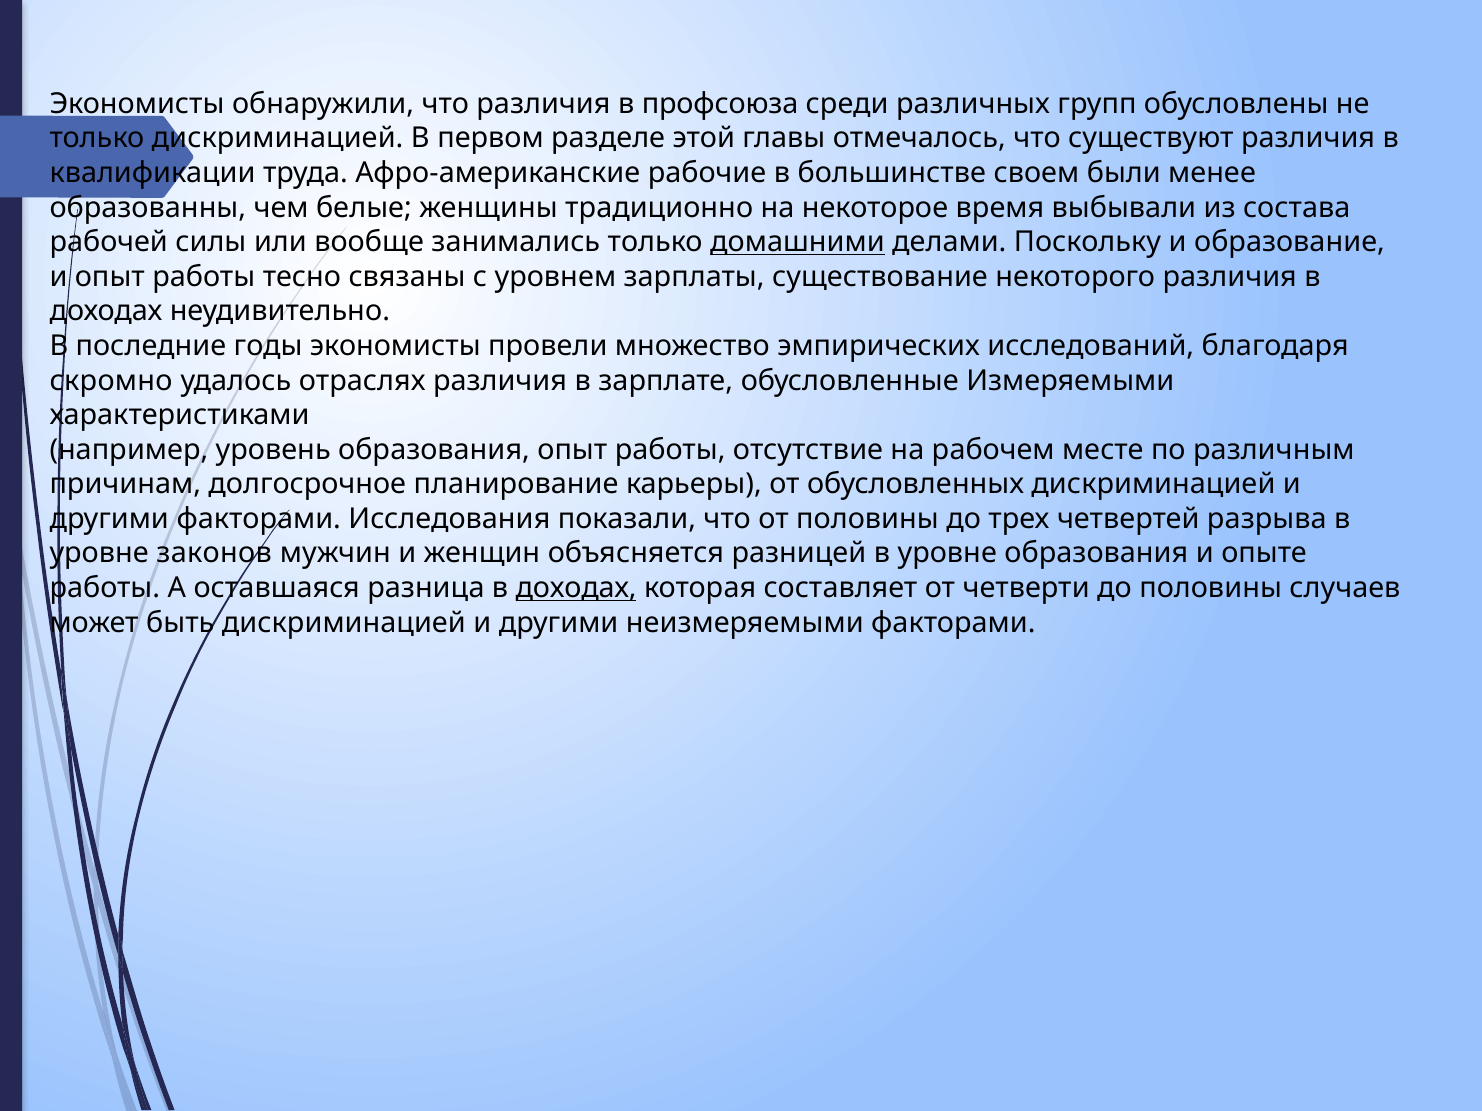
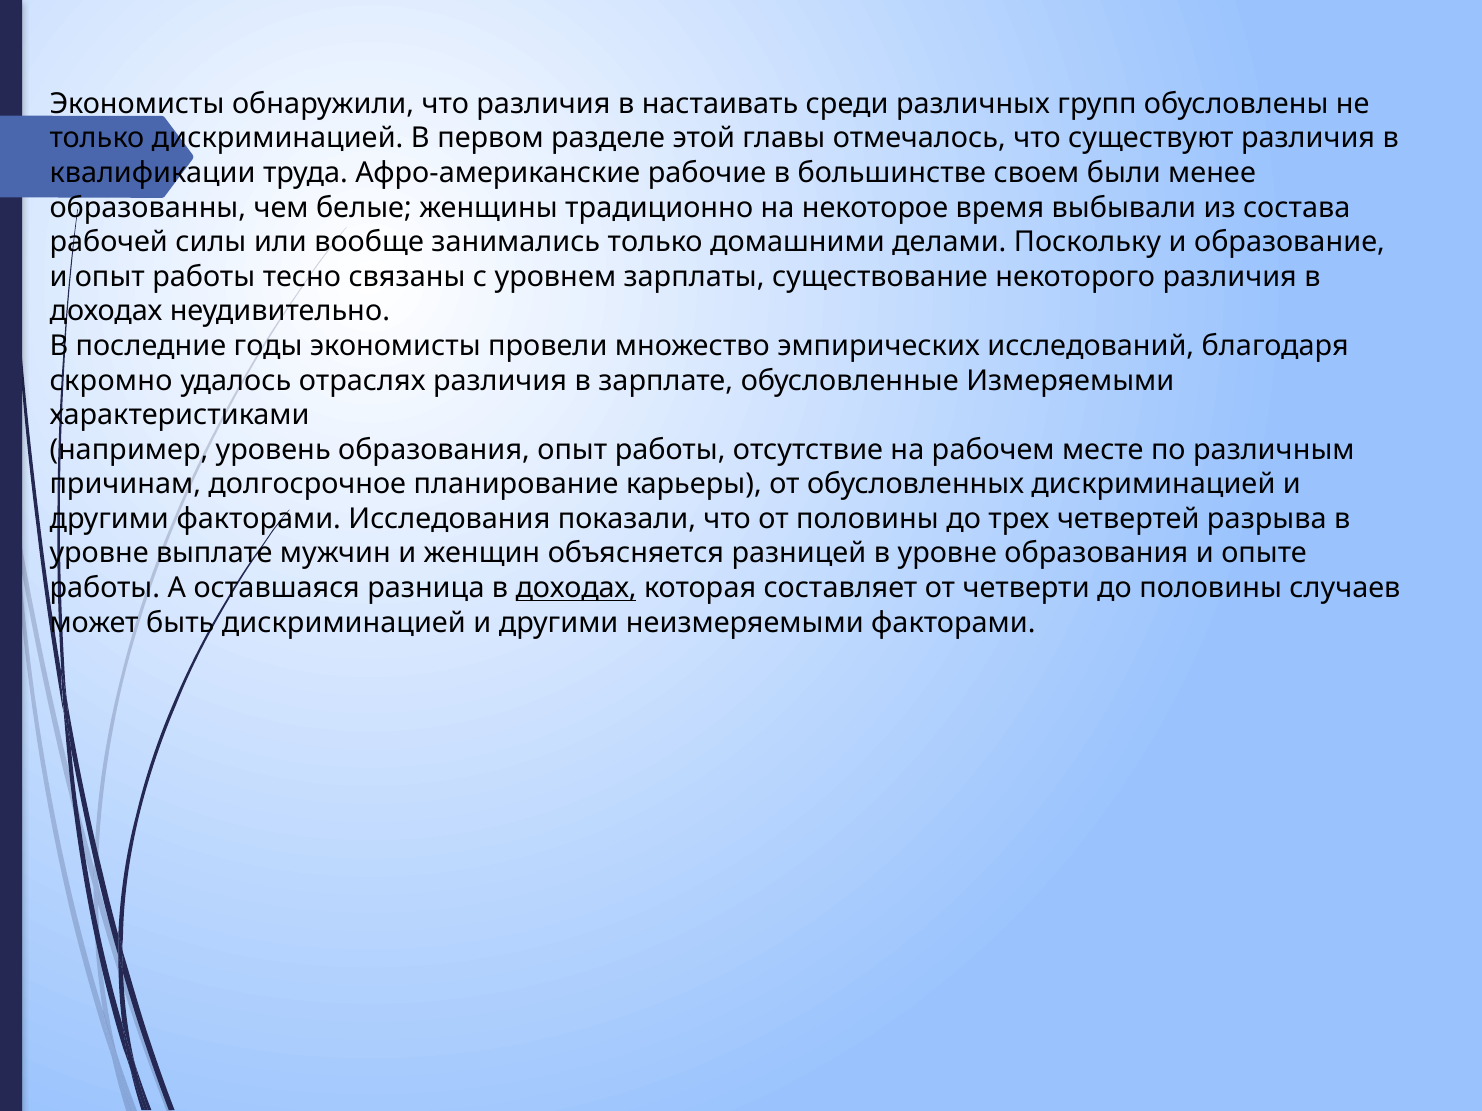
профсоюза: профсоюза -> настаивать (720, 104)
домашними underline: present -> none (797, 242)
законов: законов -> выплате (214, 554)
